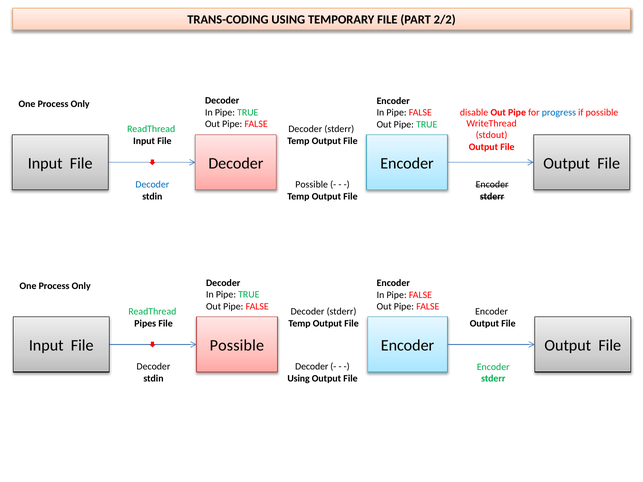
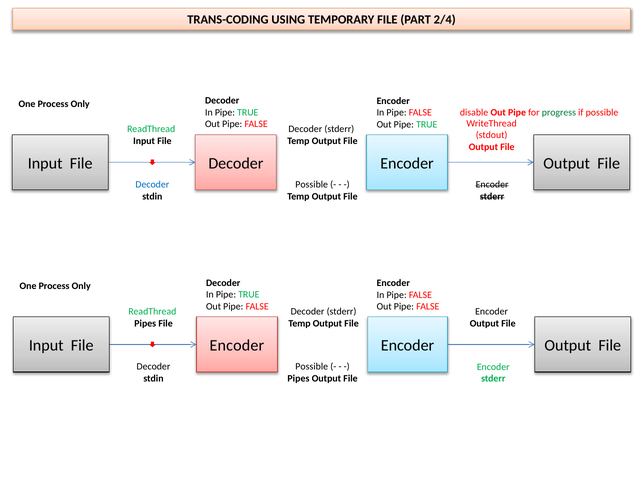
2/2: 2/2 -> 2/4 (445, 20)
progress colour: blue -> green (559, 113)
Possible: Possible -> Encoder (237, 346)
Decoder: Decoder -> Possible (312, 367)
Using: Using -> Pipes (298, 379)
